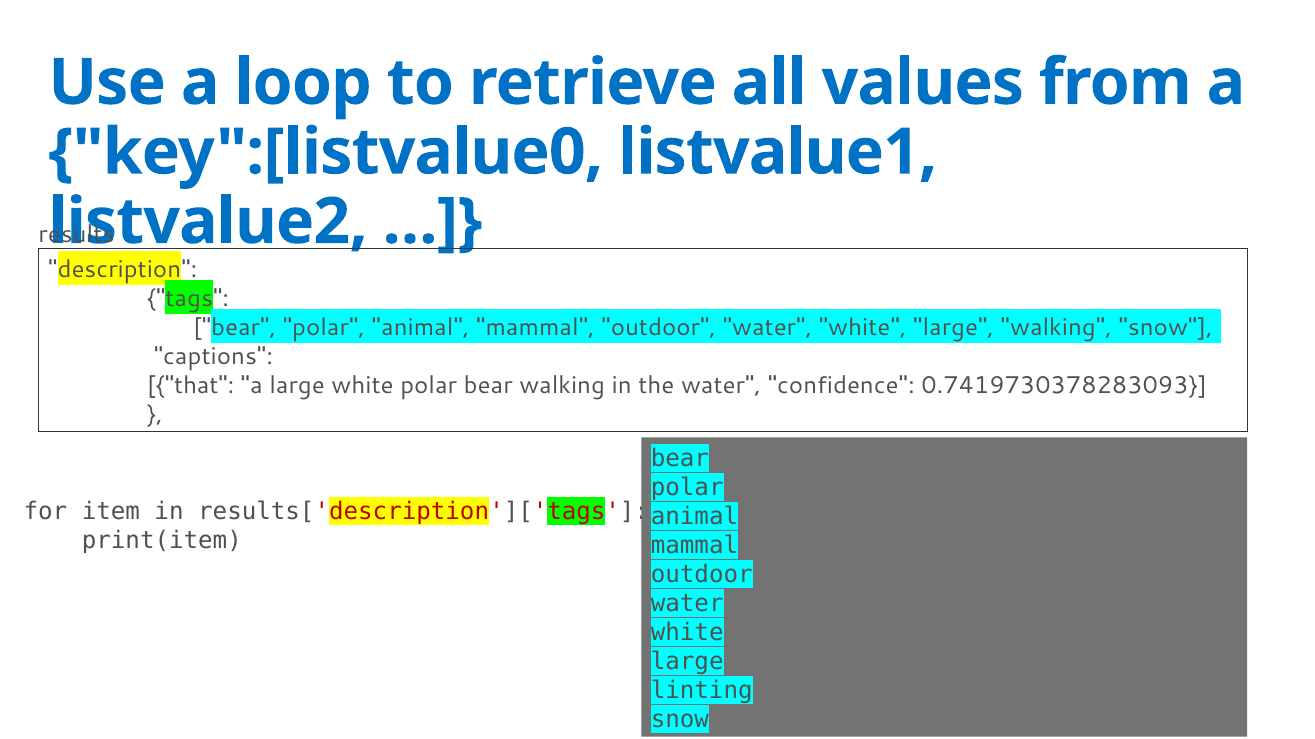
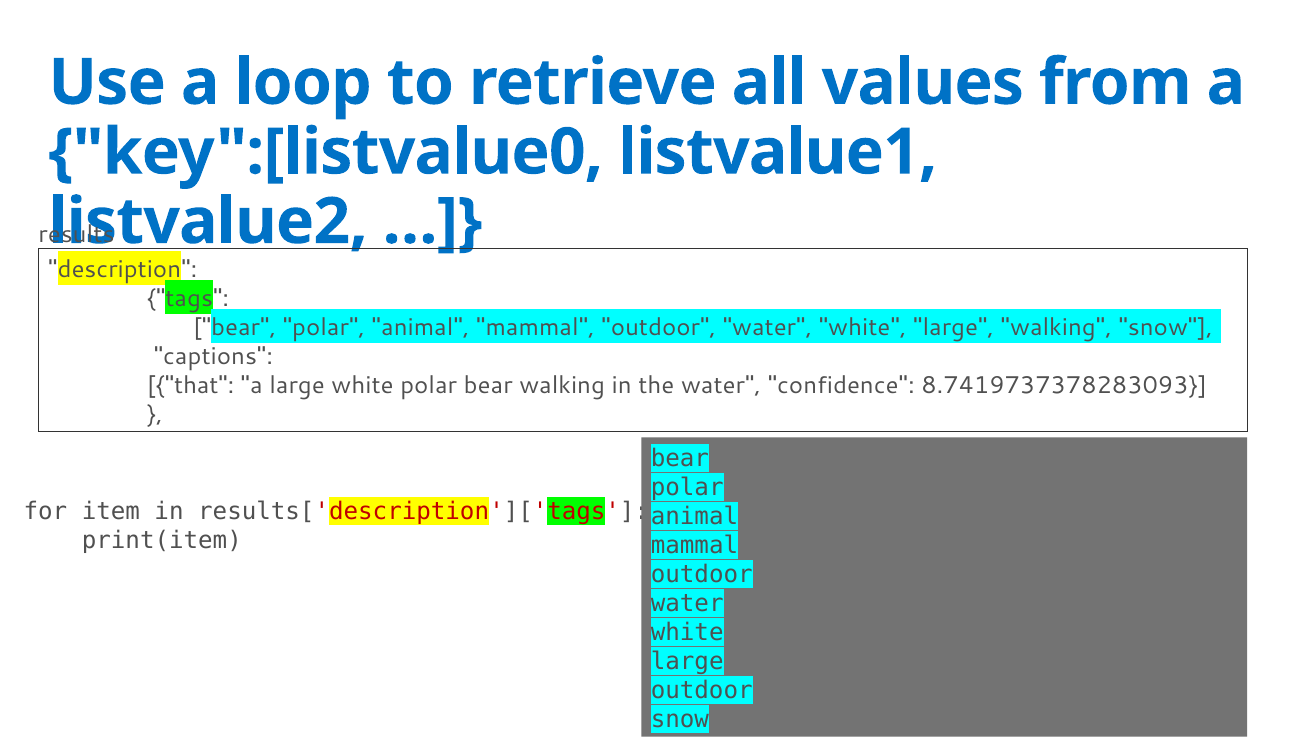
0.7419730378283093: 0.7419730378283093 -> 8.7419737378283093 (1064, 386)
linting: linting -> outdoor (702, 691)
